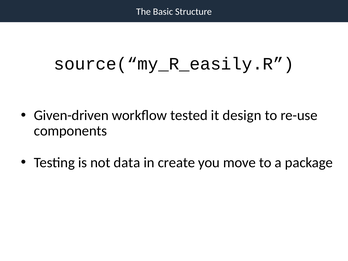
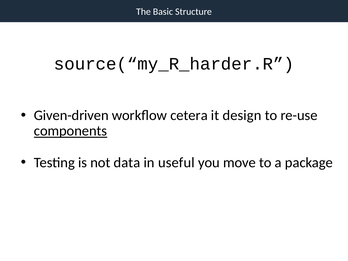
source(“my_R_easily.R: source(“my_R_easily.R -> source(“my_R_harder.R (174, 64)
tested: tested -> cetera (189, 115)
components underline: none -> present (71, 131)
create: create -> useful (176, 163)
